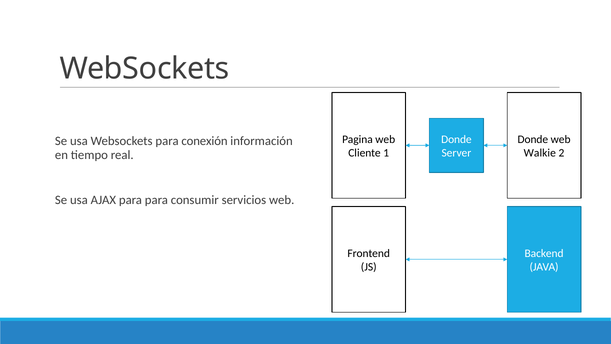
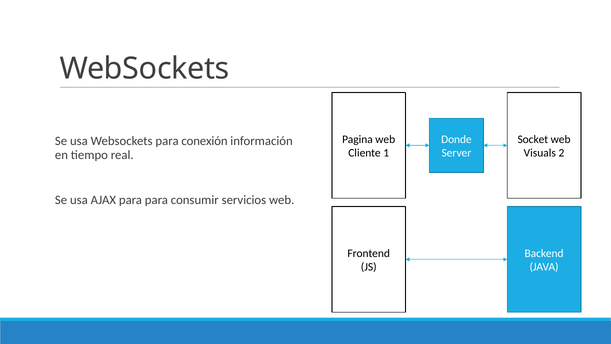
Donde: Donde -> Socket (533, 139)
Walkie: Walkie -> Visuals (540, 153)
